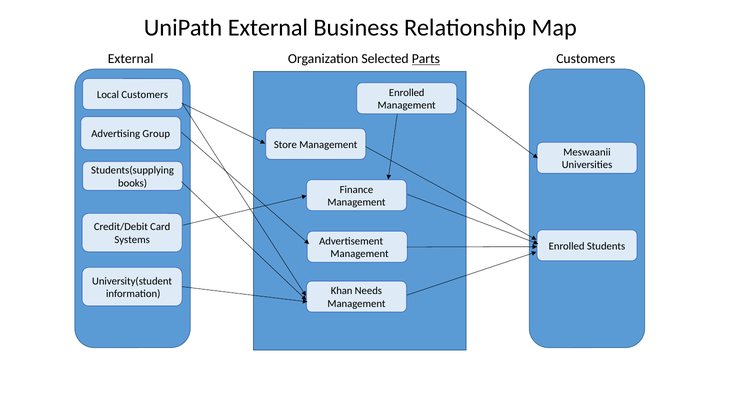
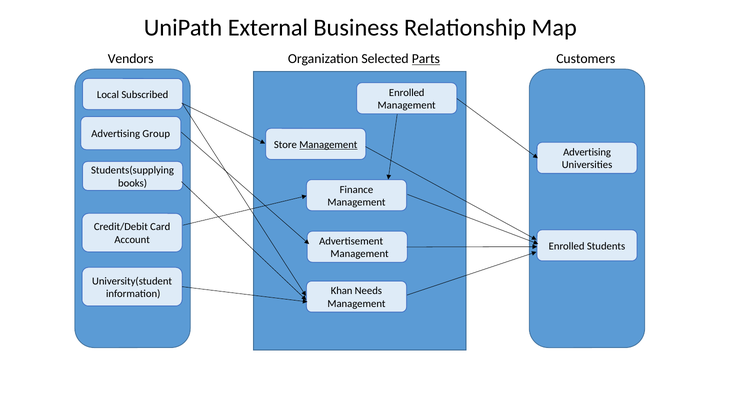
External: External -> Vendors (131, 59)
Local Customers: Customers -> Subscribed (145, 95)
Management underline: none -> present (328, 145)
Meswaanii: Meswaanii -> Advertising (587, 152)
Systems: Systems -> Account (132, 240)
